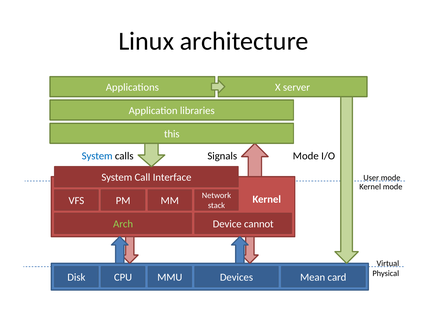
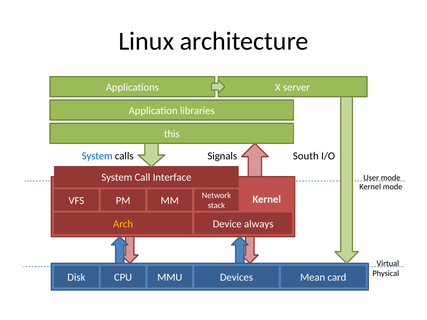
Signals Mode: Mode -> South (306, 156)
Arch colour: light green -> yellow (123, 224)
cannot: cannot -> always (259, 224)
